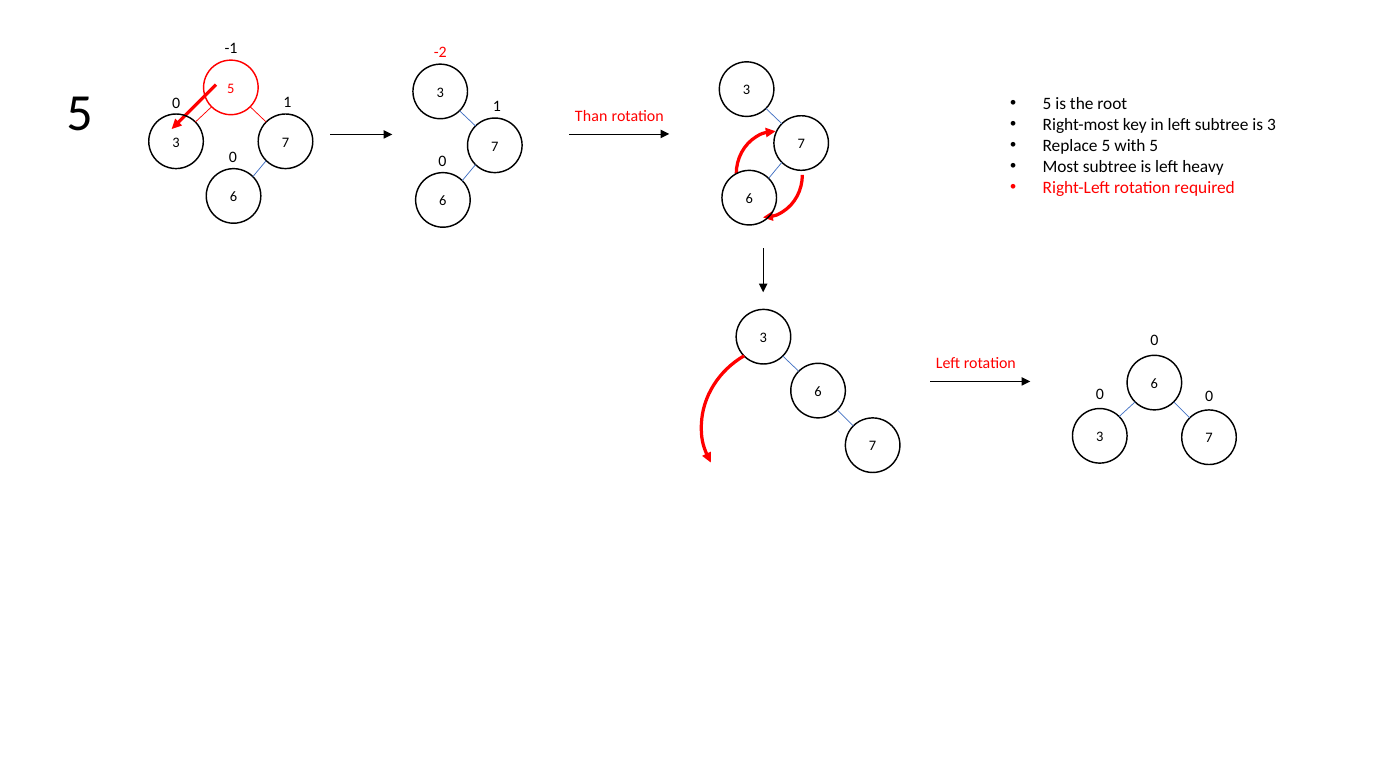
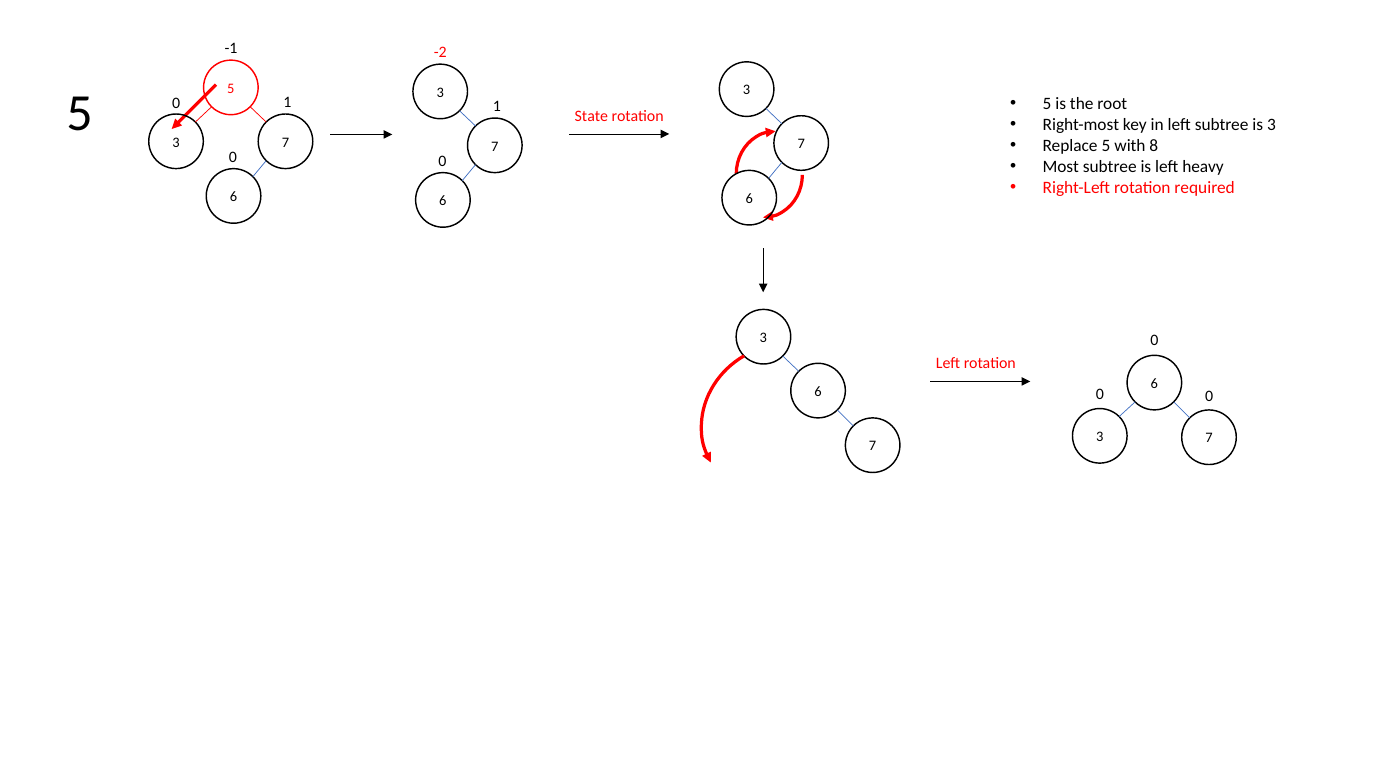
Than: Than -> State (591, 116)
with 5: 5 -> 8 (1154, 146)
